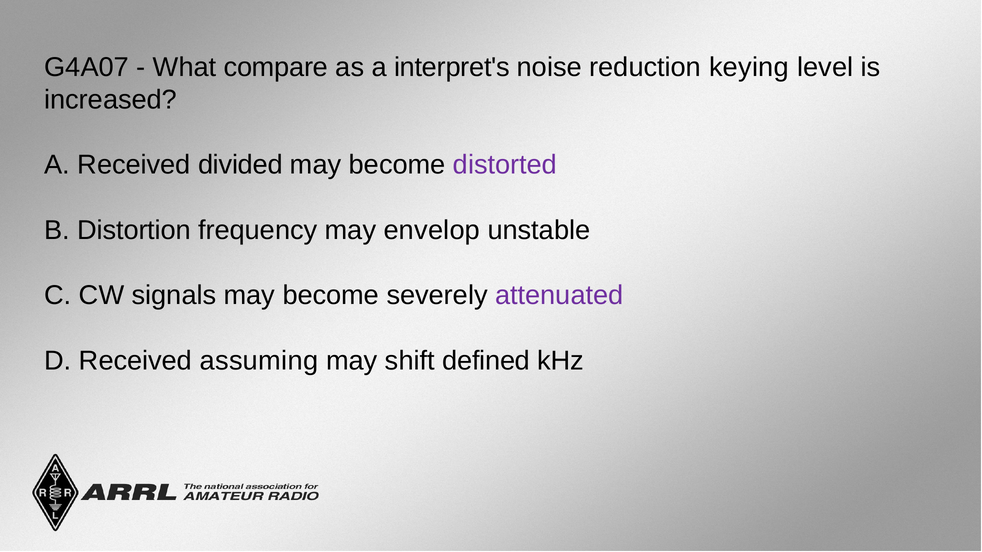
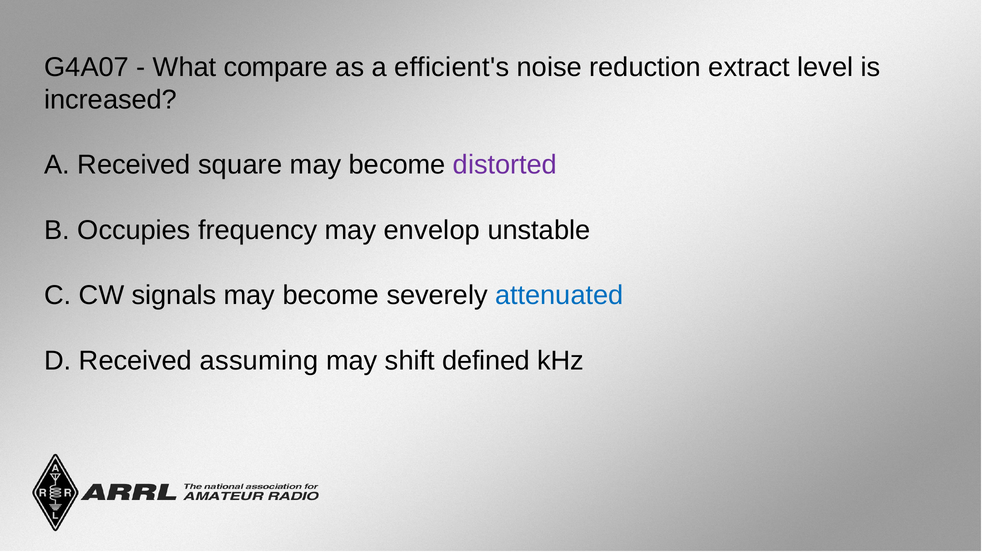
interpret's: interpret's -> efficient's (452, 67)
keying: keying -> extract (749, 67)
divided: divided -> square (240, 165)
Distortion: Distortion -> Occupies (134, 230)
attenuated colour: purple -> blue (559, 296)
